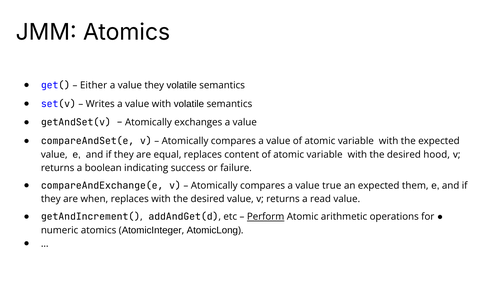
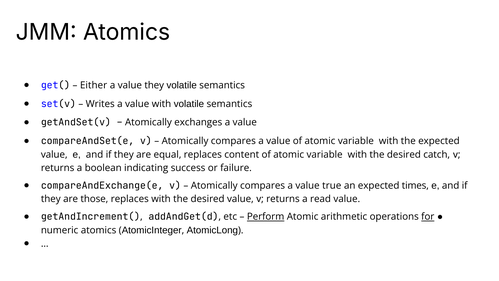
hood: hood -> catch (437, 154)
them: them -> times (415, 185)
when: when -> those (94, 199)
for underline: none -> present (428, 217)
